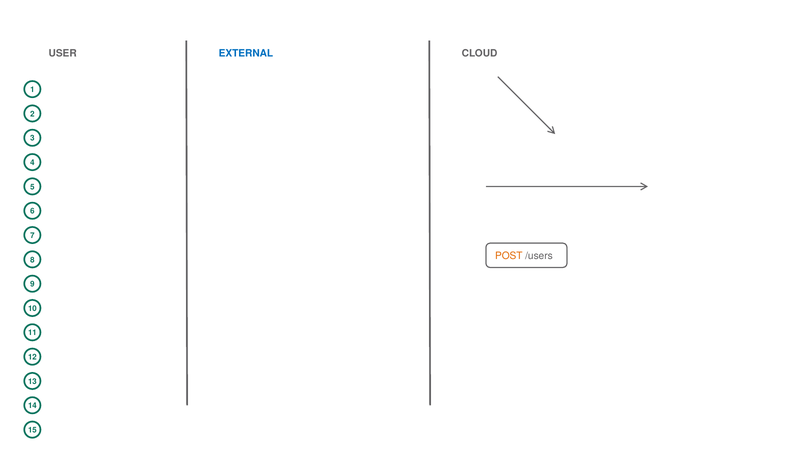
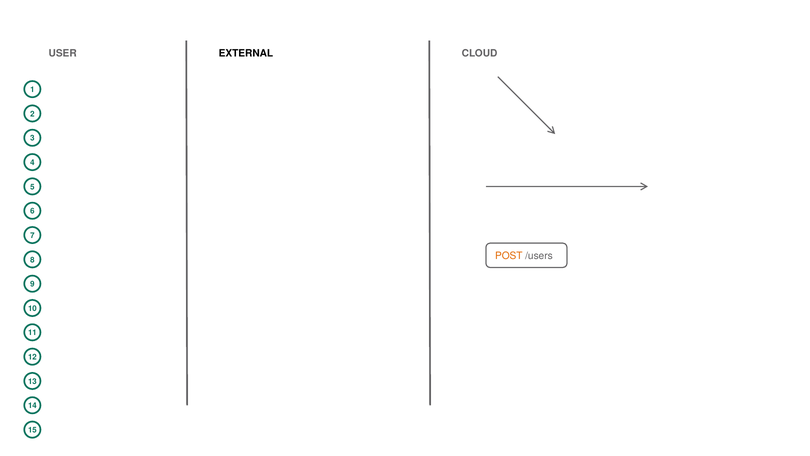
EXTERNAL colour: blue -> black (246, 53)
